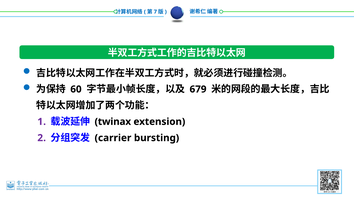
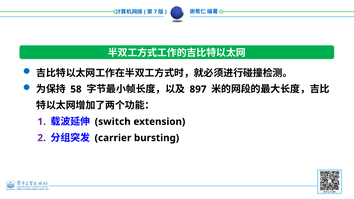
60: 60 -> 58 (76, 89)
679: 679 -> 897 (198, 89)
twinax: twinax -> switch (113, 122)
